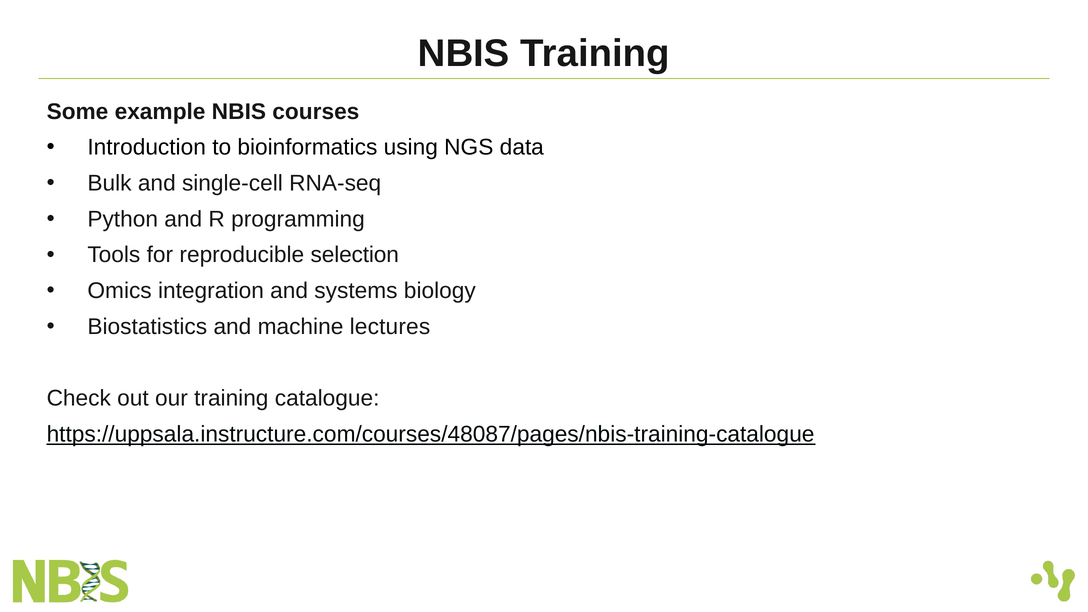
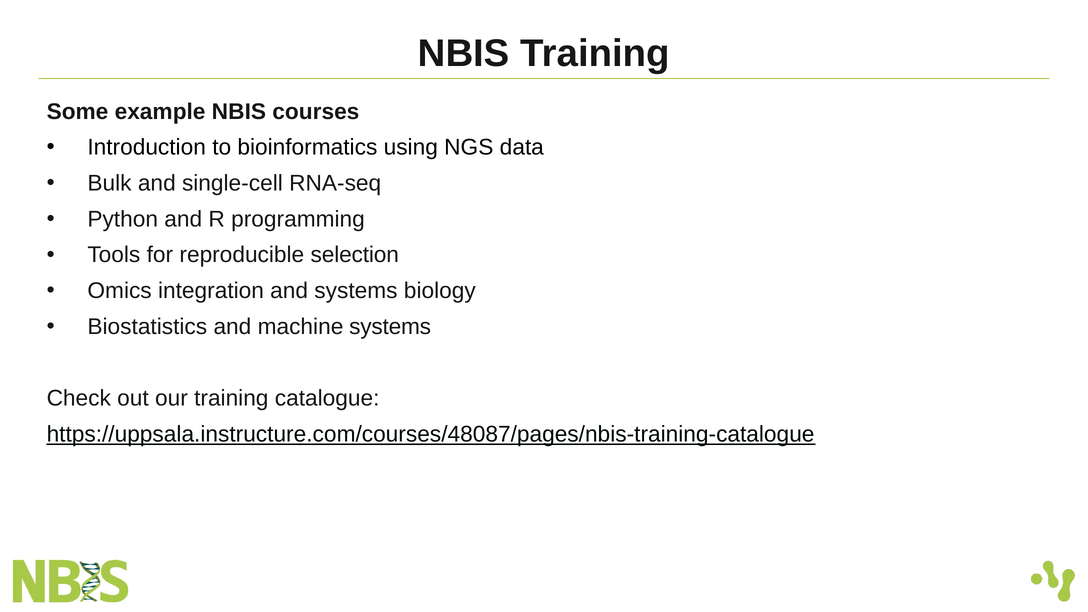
machine lectures: lectures -> systems (390, 327)
